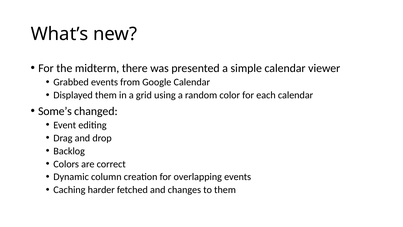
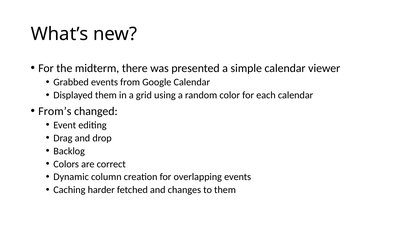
Some’s: Some’s -> From’s (55, 111)
